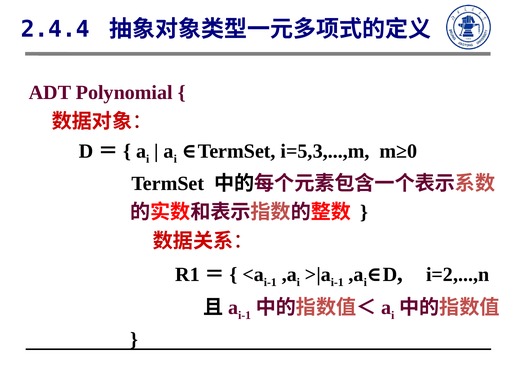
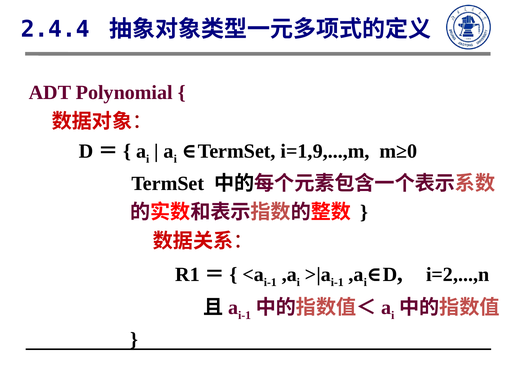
i=5,3,...,m: i=5,3,...,m -> i=1,9,...,m (325, 151)
